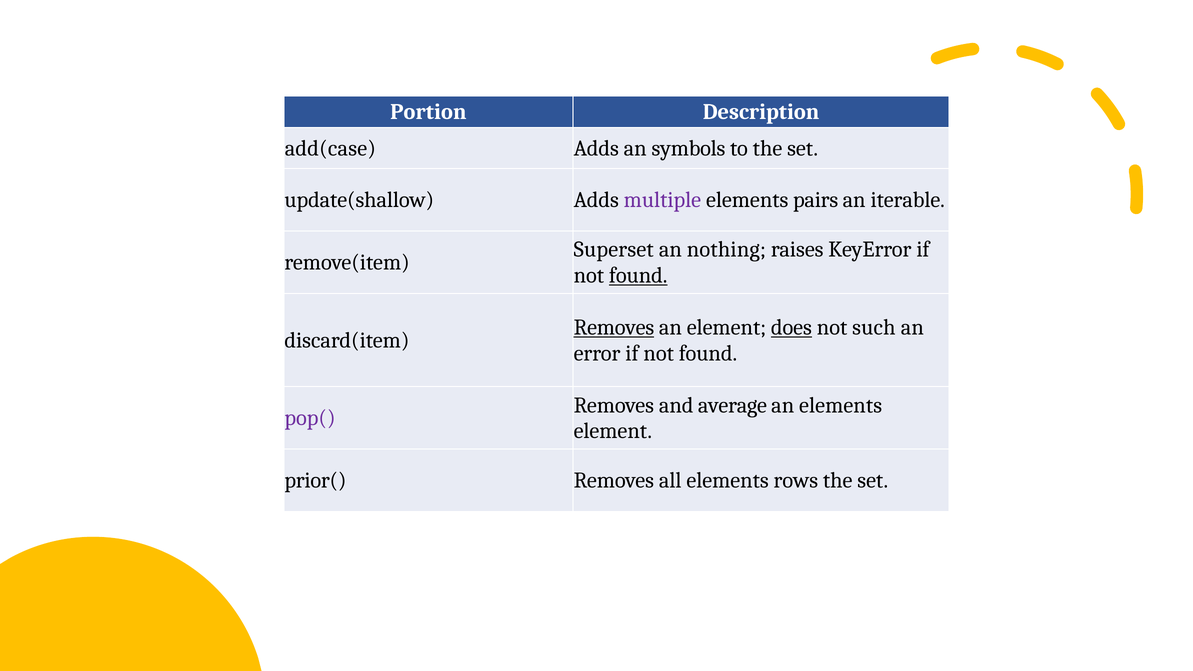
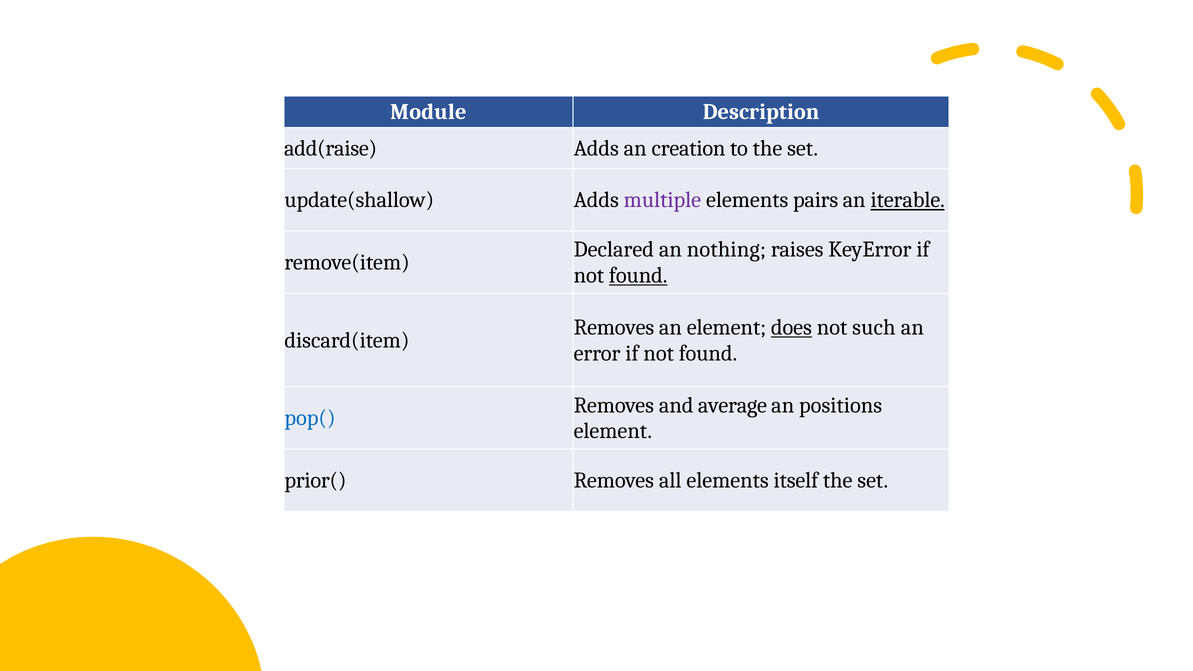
Portion: Portion -> Module (428, 112)
add(case: add(case -> add(raise (331, 148)
symbols: symbols -> creation (688, 148)
iterable underline: none -> present (908, 200)
Superset: Superset -> Declared (614, 250)
Removes underline: present -> none (614, 327)
an elements: elements -> positions (841, 405)
pop( colour: purple -> blue (310, 418)
rows: rows -> itself (796, 480)
